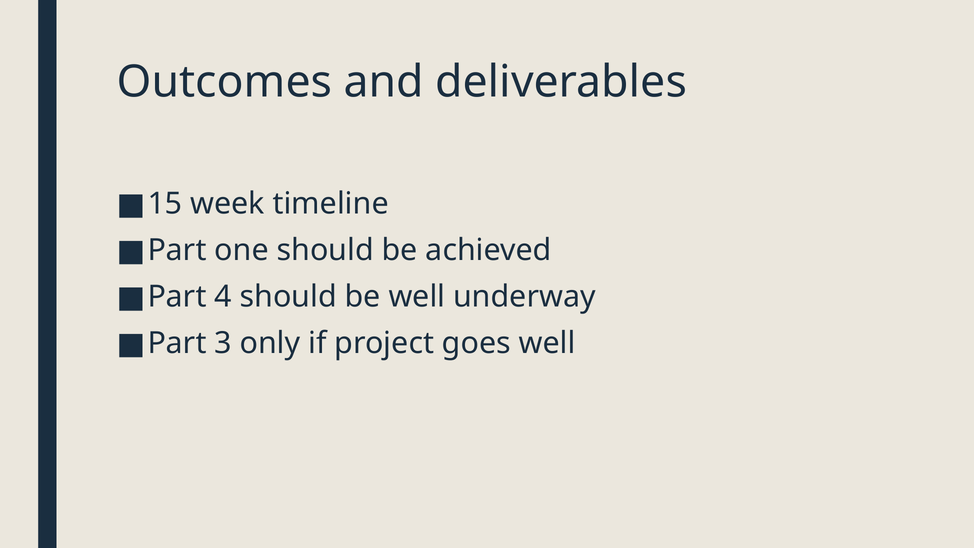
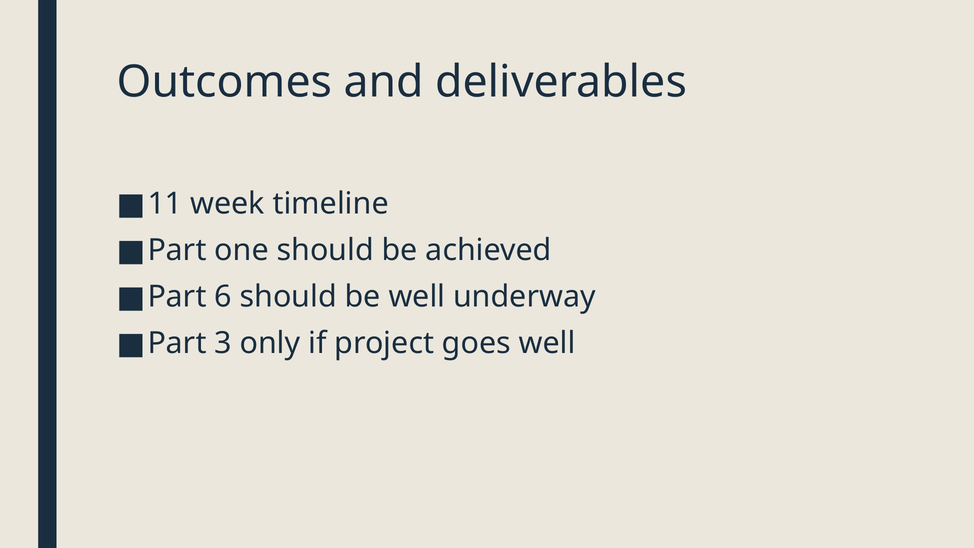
15: 15 -> 11 (165, 204)
4: 4 -> 6 (223, 297)
